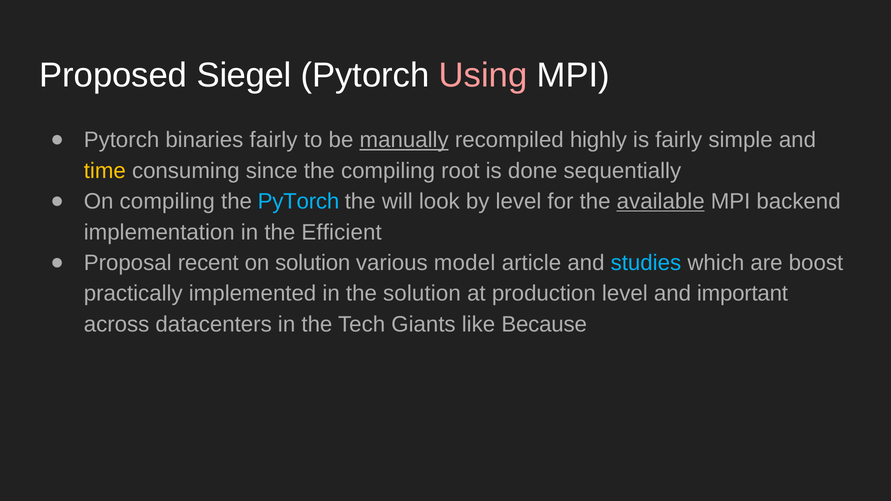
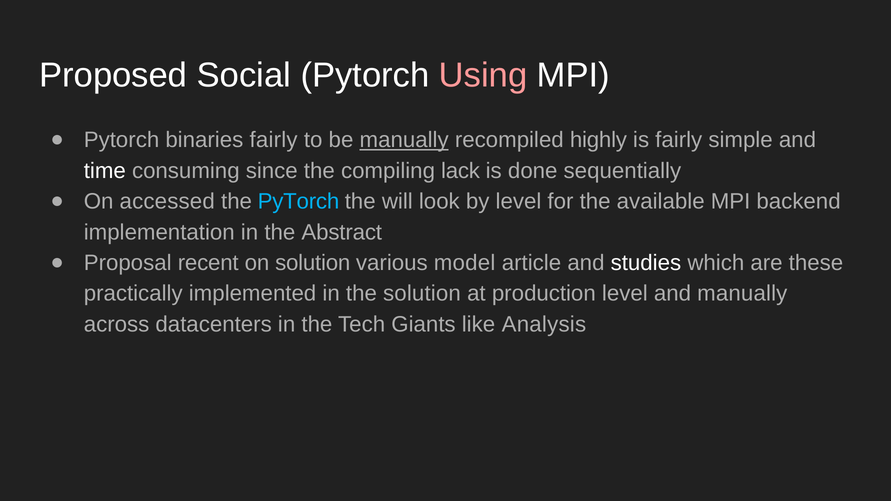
Siegel: Siegel -> Social (244, 75)
time colour: yellow -> white (105, 171)
root: root -> lack (460, 171)
On compiling: compiling -> accessed (167, 202)
available underline: present -> none (661, 202)
Efficient: Efficient -> Abstract (342, 232)
studies colour: light blue -> white (646, 263)
boost: boost -> these (816, 263)
and important: important -> manually (742, 294)
Because: Because -> Analysis (544, 324)
